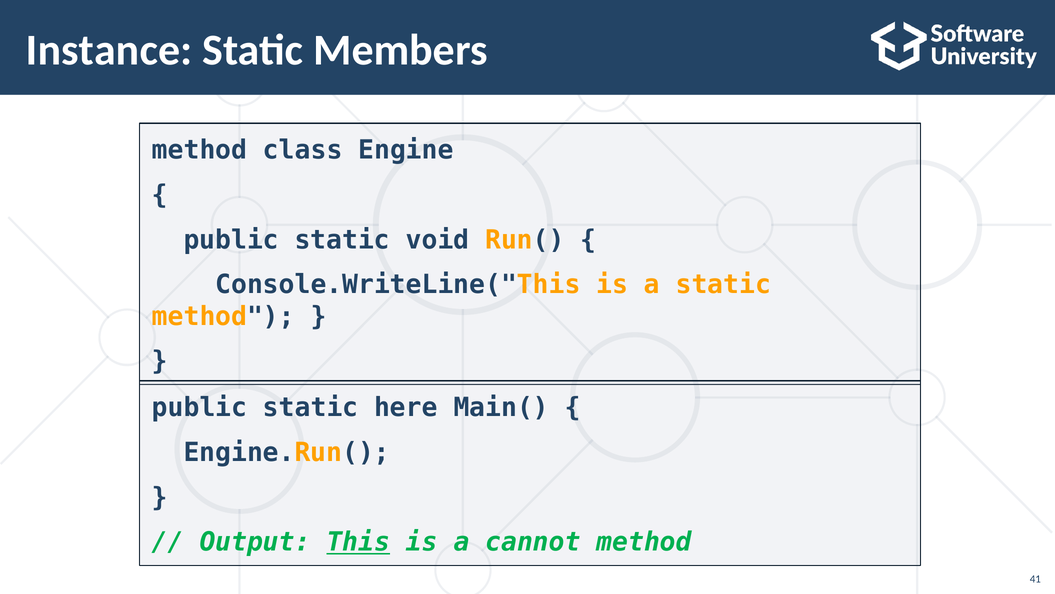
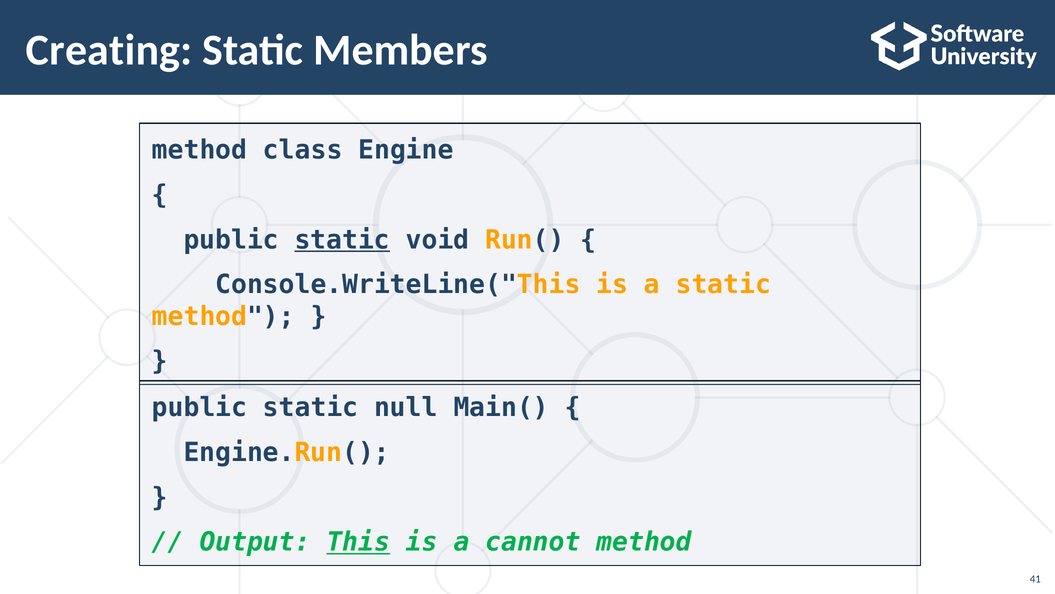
Instance: Instance -> Creating (109, 50)
static underline: none -> present (342, 240)
here: here -> null (406, 407)
